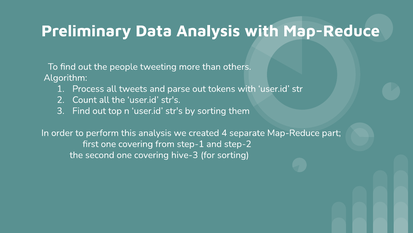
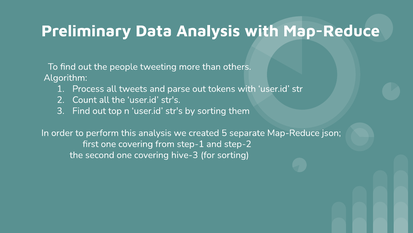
4: 4 -> 5 (224, 133)
part: part -> json (331, 133)
